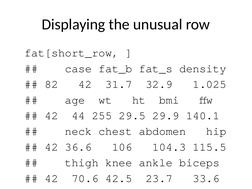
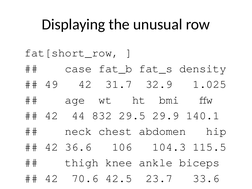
82: 82 -> 49 (51, 84)
255: 255 -> 832 (102, 116)
